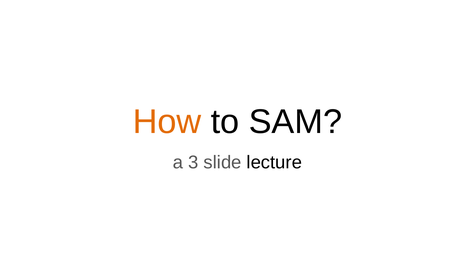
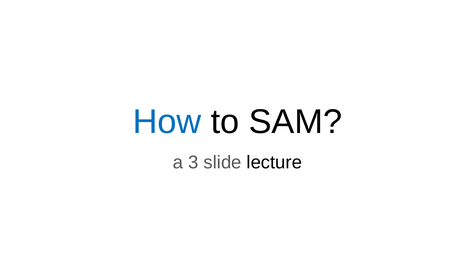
How colour: orange -> blue (167, 122)
